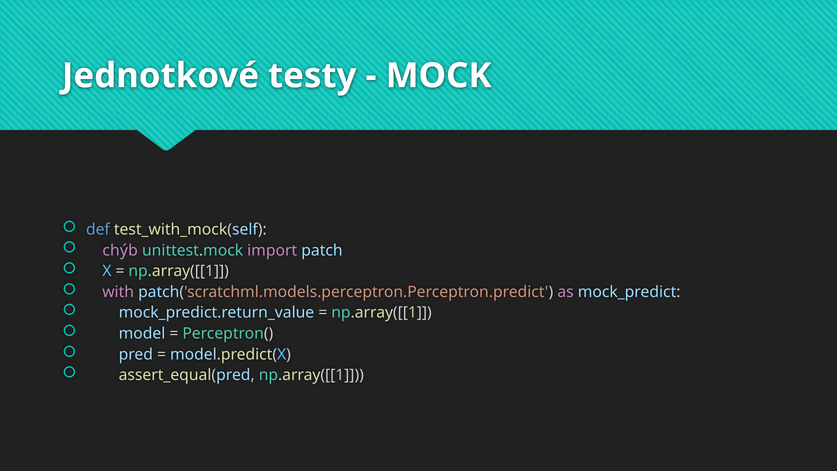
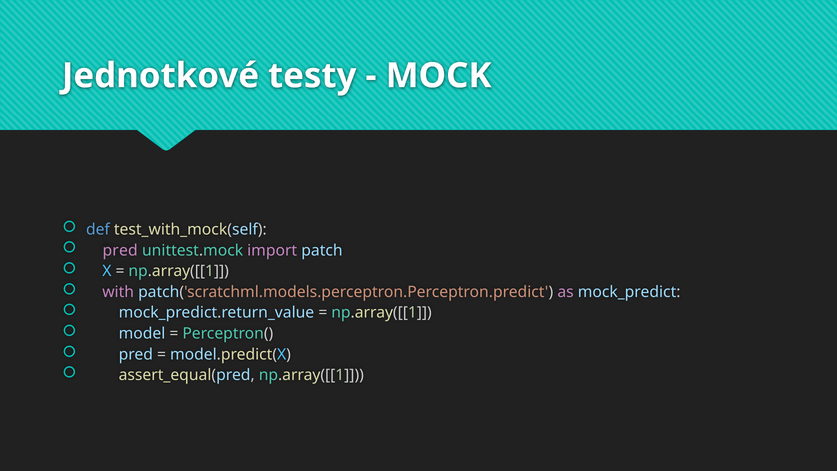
chýb: chýb -> pred (120, 250)
